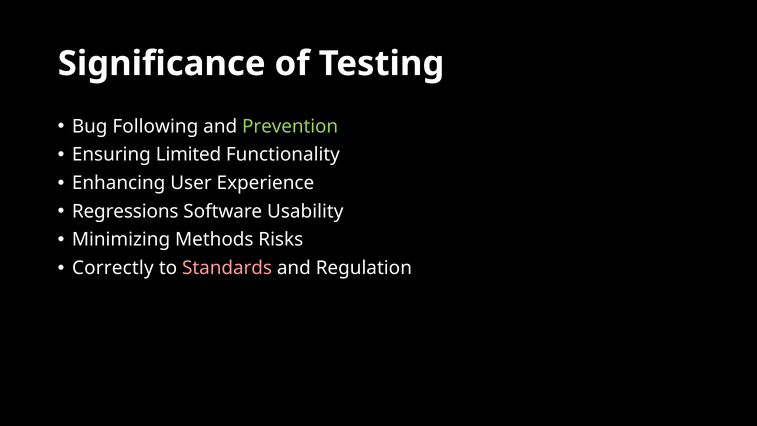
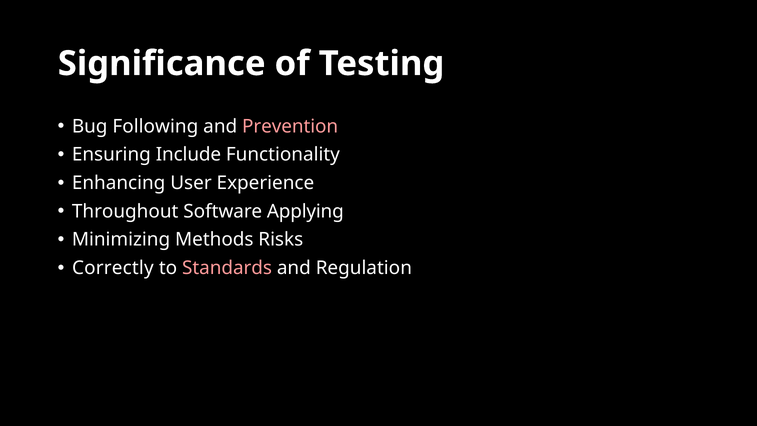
Prevention colour: light green -> pink (290, 126)
Limited: Limited -> Include (188, 155)
Regressions: Regressions -> Throughout (125, 211)
Usability: Usability -> Applying (305, 211)
